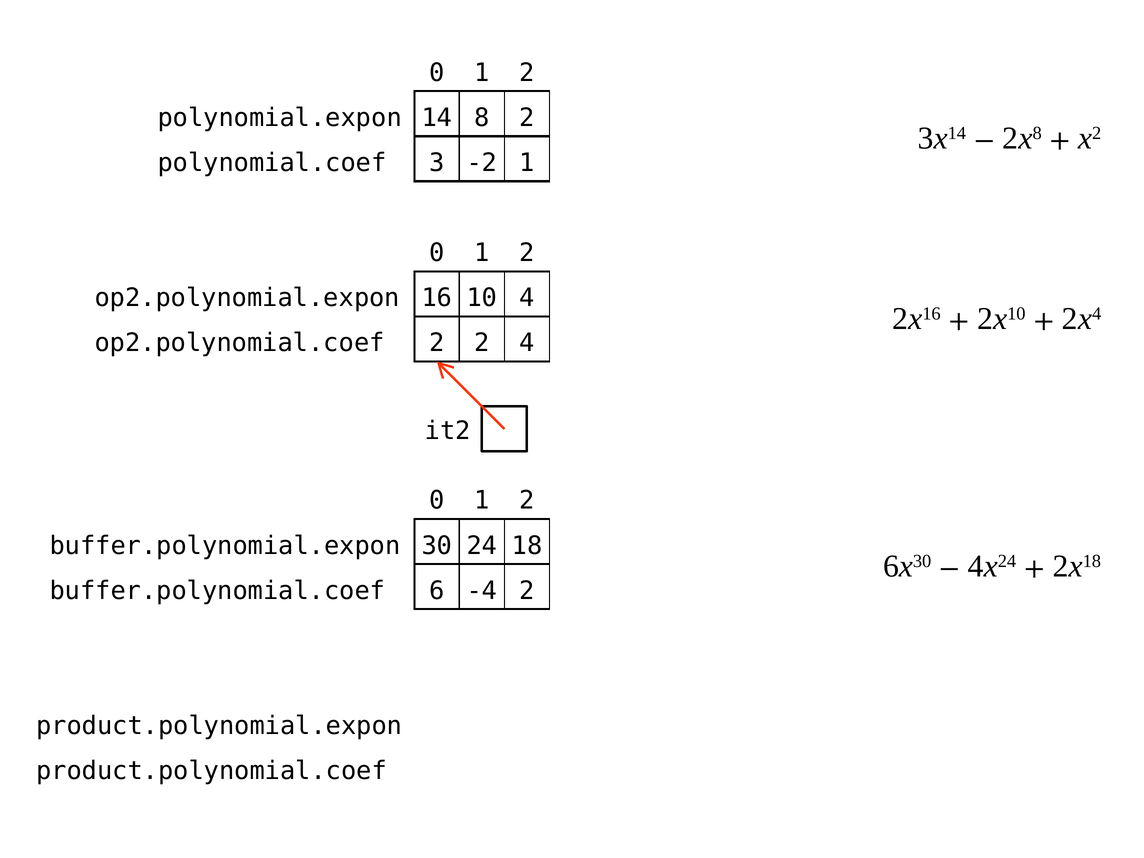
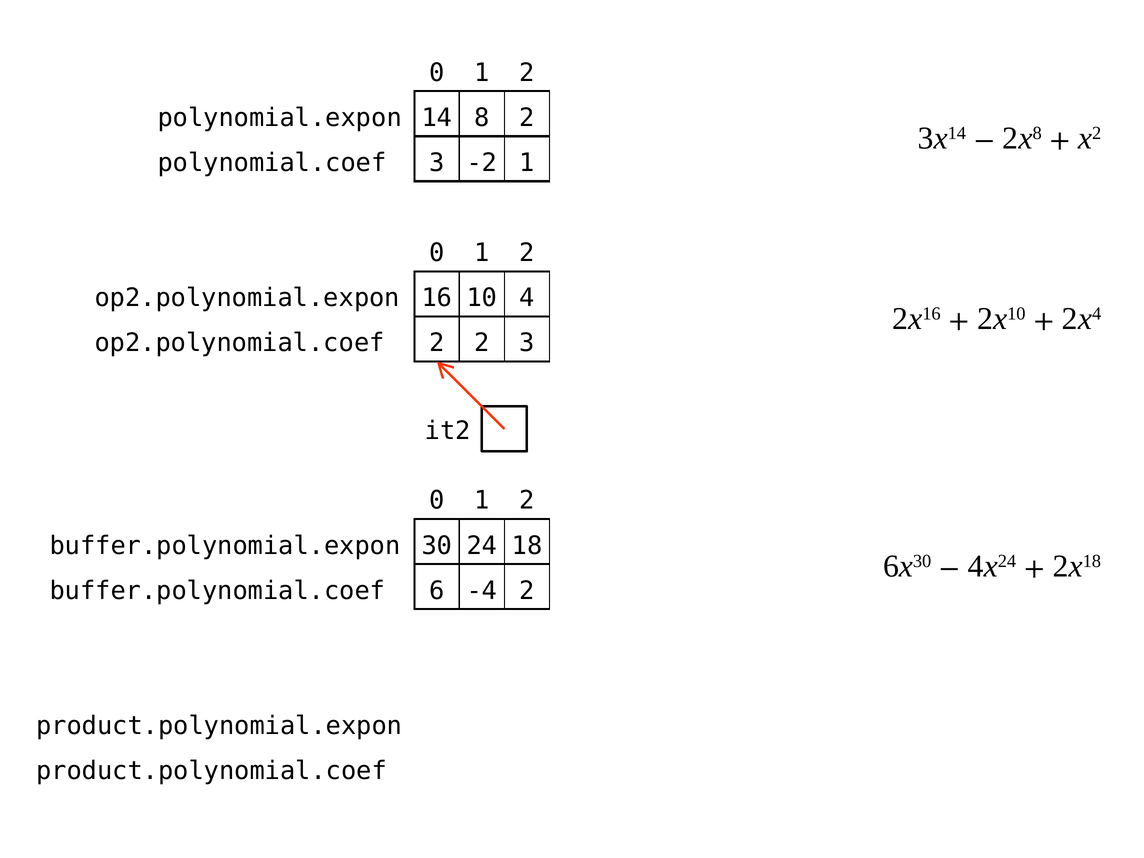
2 4: 4 -> 3 (527, 343)
